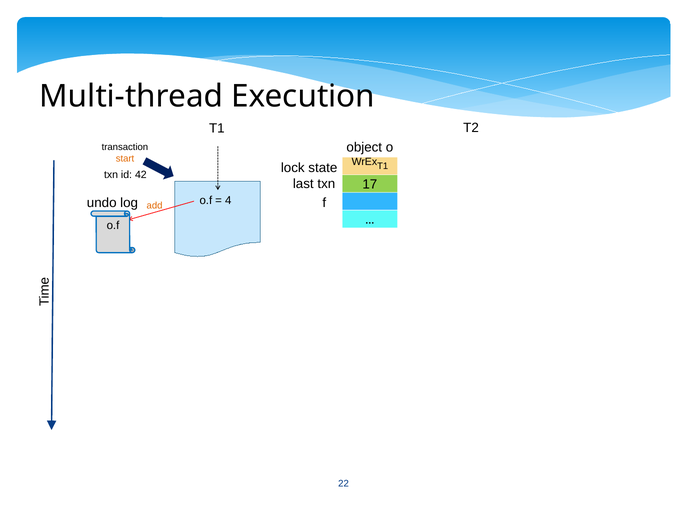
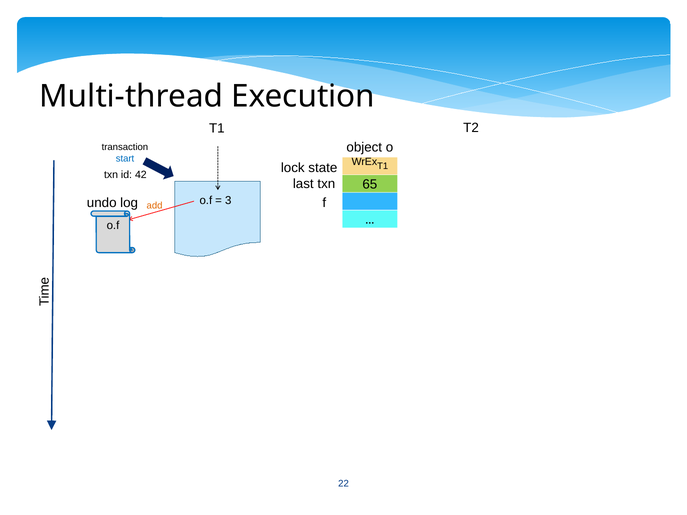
start colour: orange -> blue (125, 159)
17: 17 -> 65 (370, 185)
4: 4 -> 3 (228, 201)
